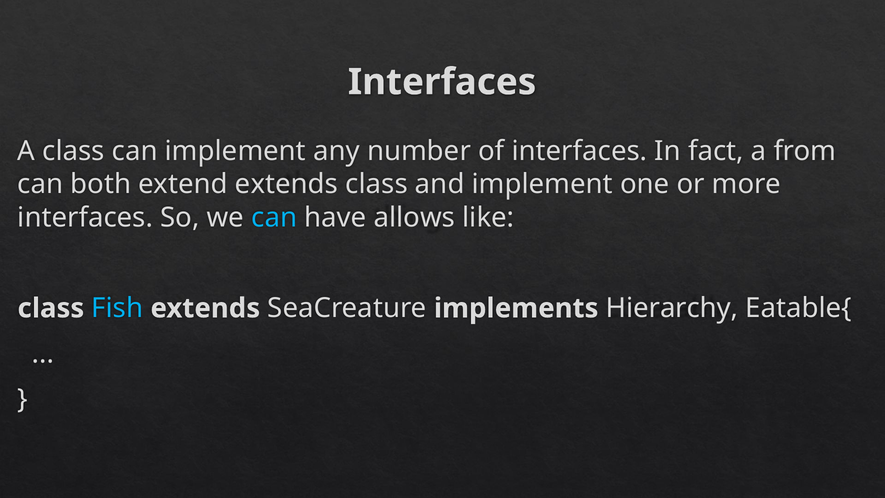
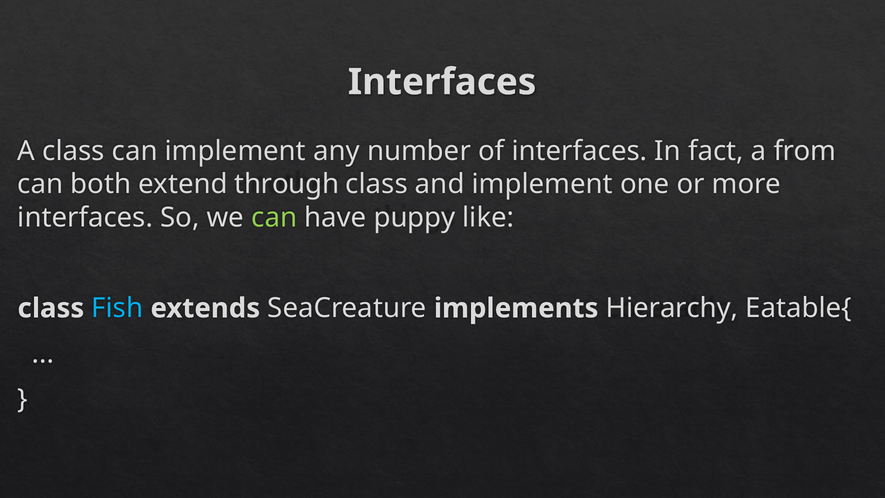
extend extends: extends -> through (287, 184)
can colour: light blue -> light green (274, 217)
allows: allows -> puppy (414, 217)
